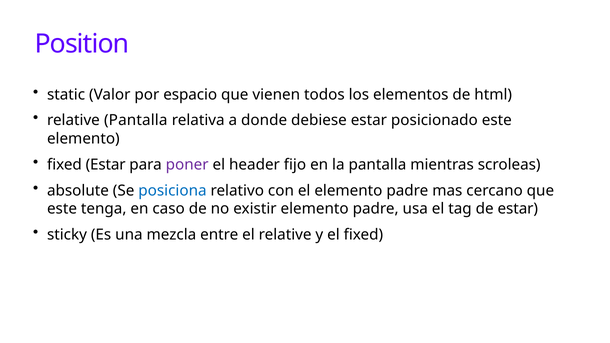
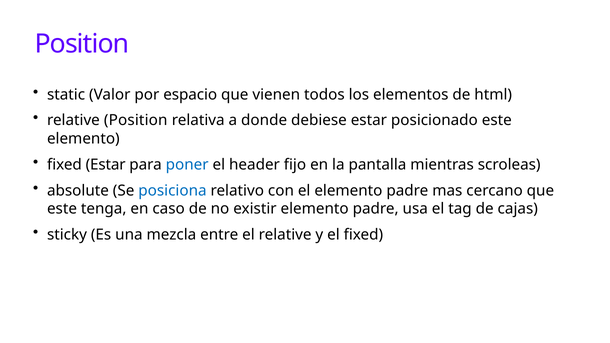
relative Pantalla: Pantalla -> Position (136, 120)
poner colour: purple -> blue (187, 165)
de estar: estar -> cajas (518, 209)
